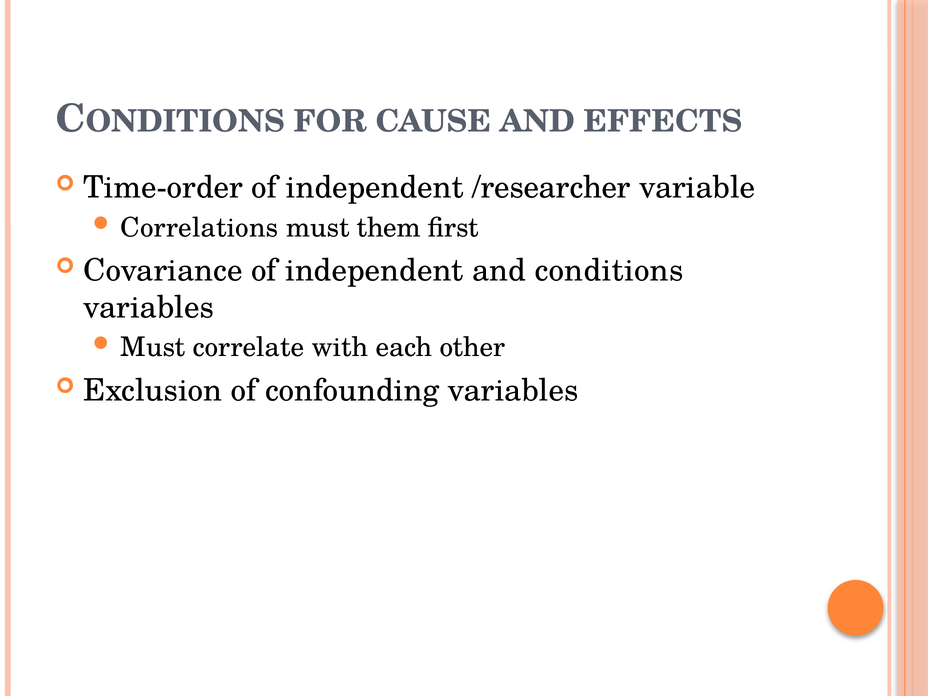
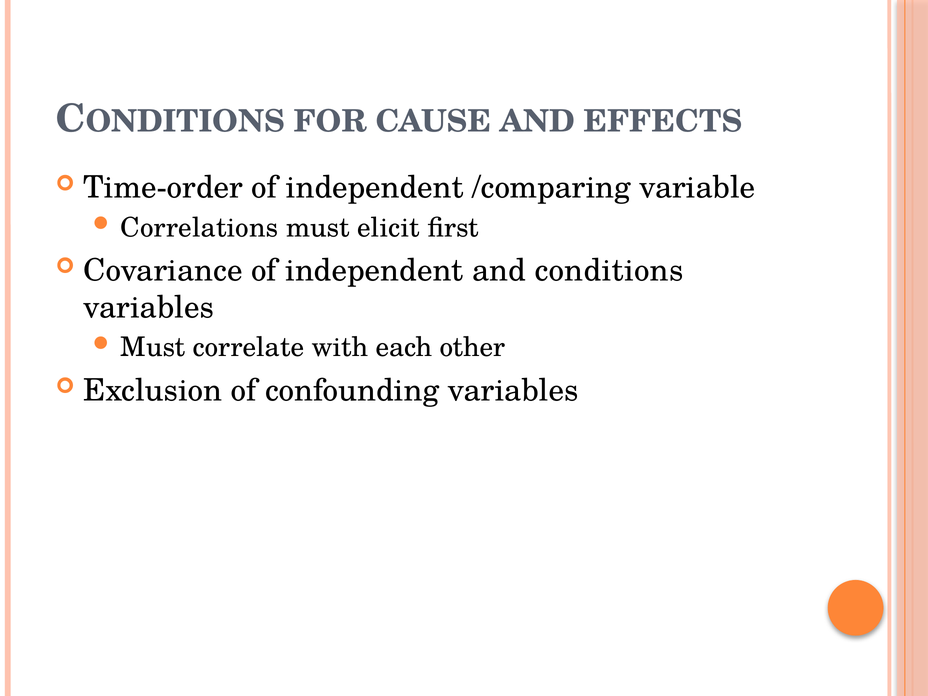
/researcher: /researcher -> /comparing (552, 188)
them: them -> elicit (389, 228)
